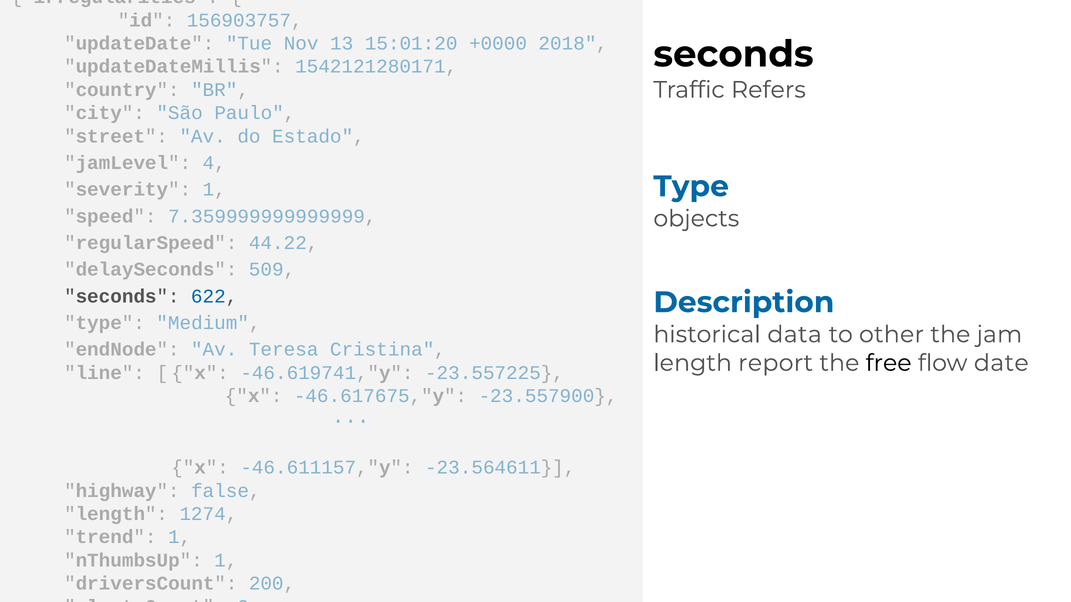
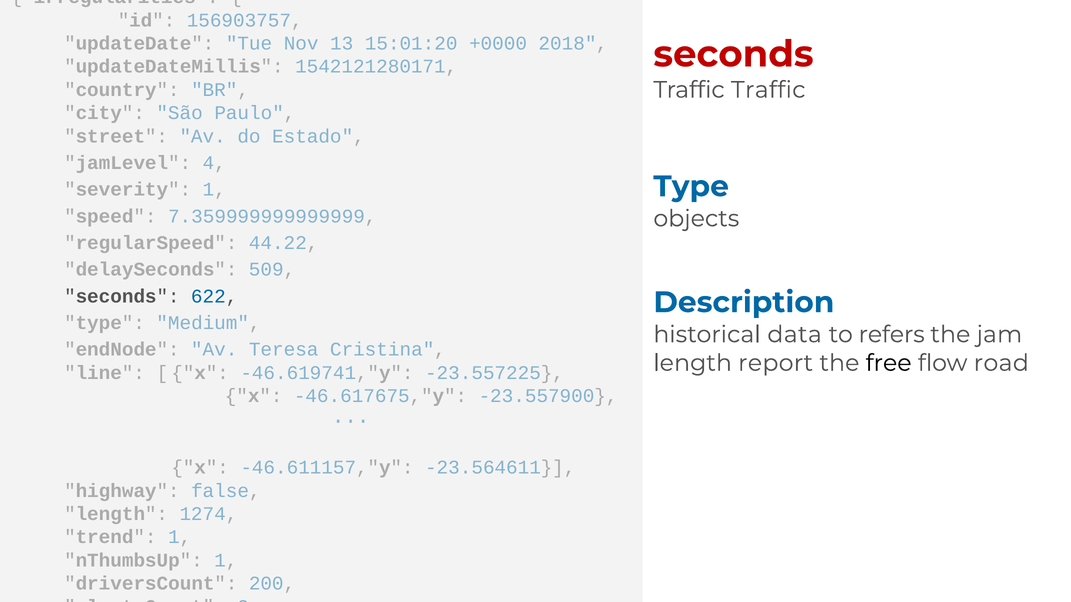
seconds colour: black -> red (733, 54)
Traffic Refers: Refers -> Traffic (768, 90)
other: other -> refers (892, 335)
date: date -> road (1001, 363)
